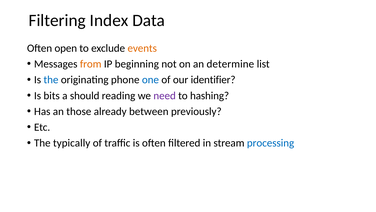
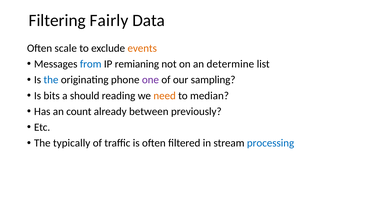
Index: Index -> Fairly (109, 20)
open: open -> scale (66, 48)
from colour: orange -> blue (91, 64)
beginning: beginning -> remianing (137, 64)
one colour: blue -> purple (150, 80)
identifier: identifier -> sampling (213, 80)
need colour: purple -> orange (165, 95)
hashing: hashing -> median (209, 95)
those: those -> count (79, 111)
